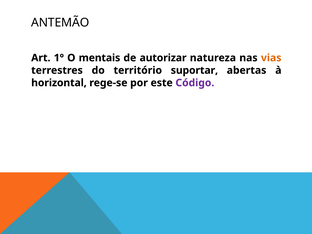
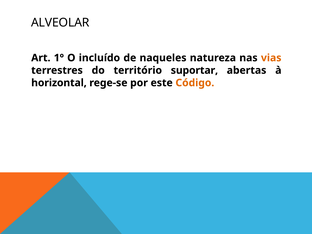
ANTEMÃO: ANTEMÃO -> ALVEOLAR (60, 23)
mentais: mentais -> incluído (99, 58)
autorizar: autorizar -> naqueles (163, 58)
Código colour: purple -> orange (195, 83)
